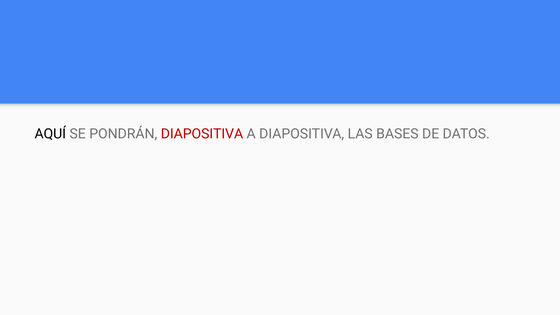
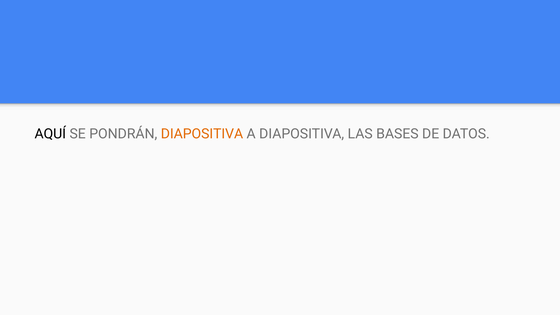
DIAPOSITIVA colour: red -> orange (202, 134)
